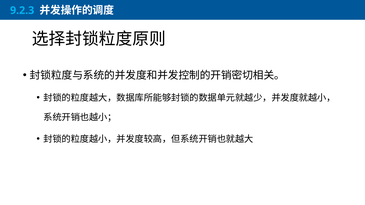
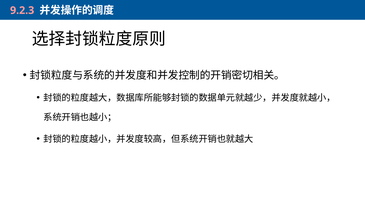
9.2.3 colour: light blue -> pink (22, 10)
